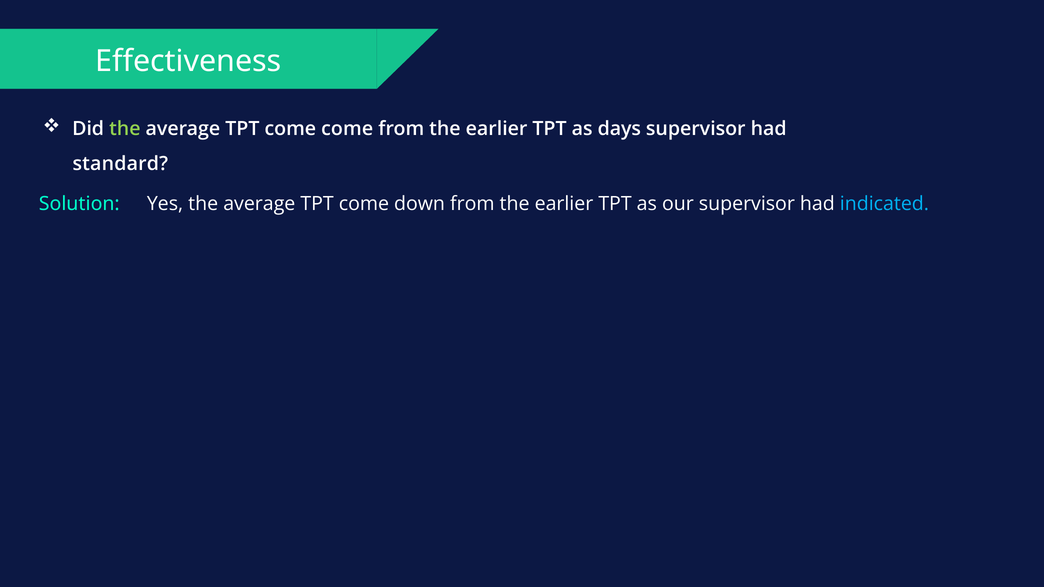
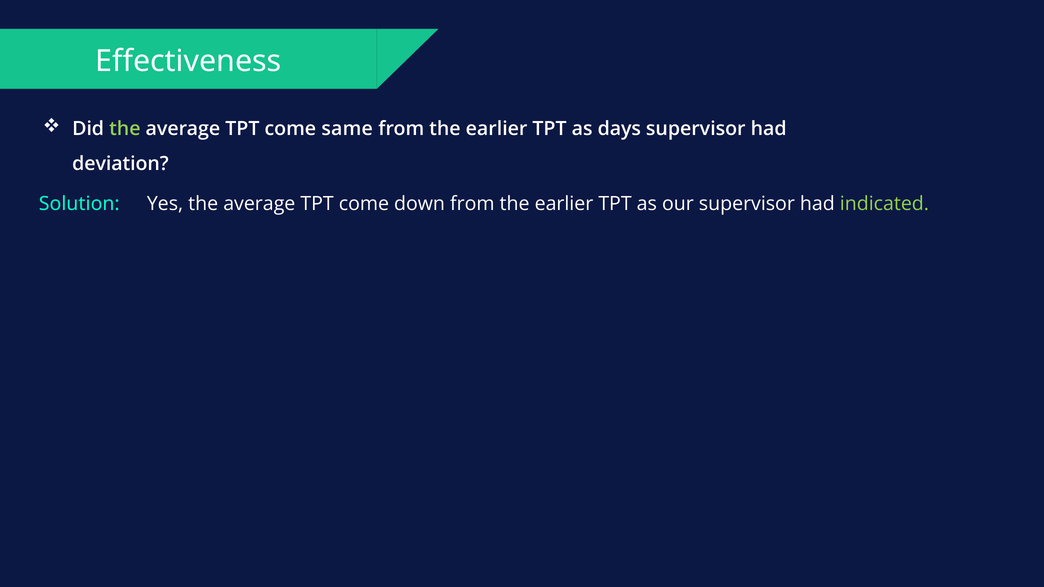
come come: come -> same (347, 129)
standard: standard -> deviation (120, 164)
indicated colour: light blue -> light green (884, 204)
